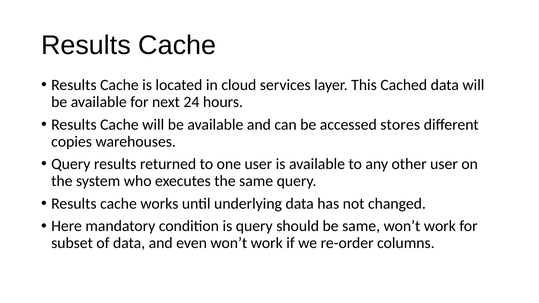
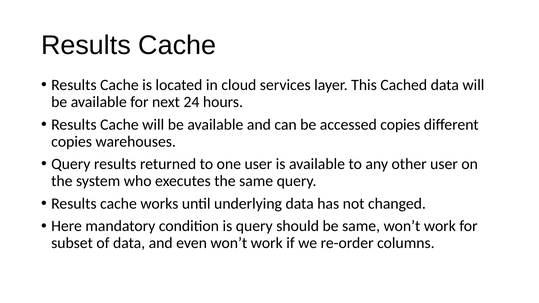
accessed stores: stores -> copies (400, 125)
